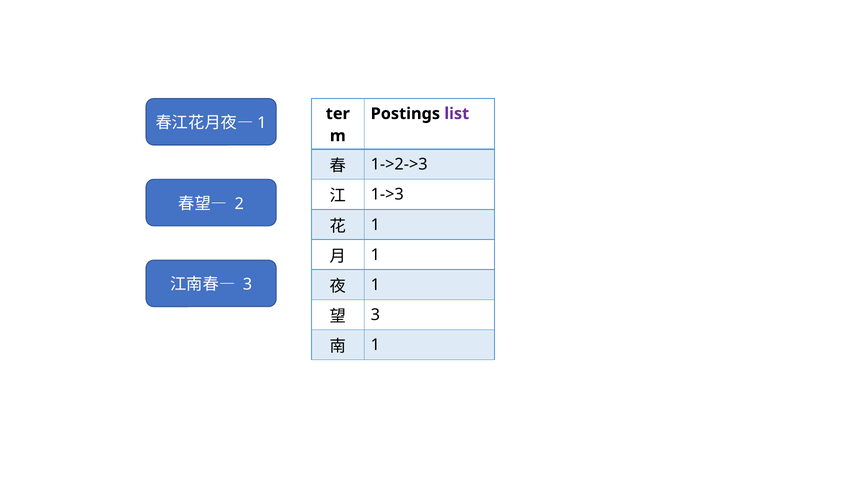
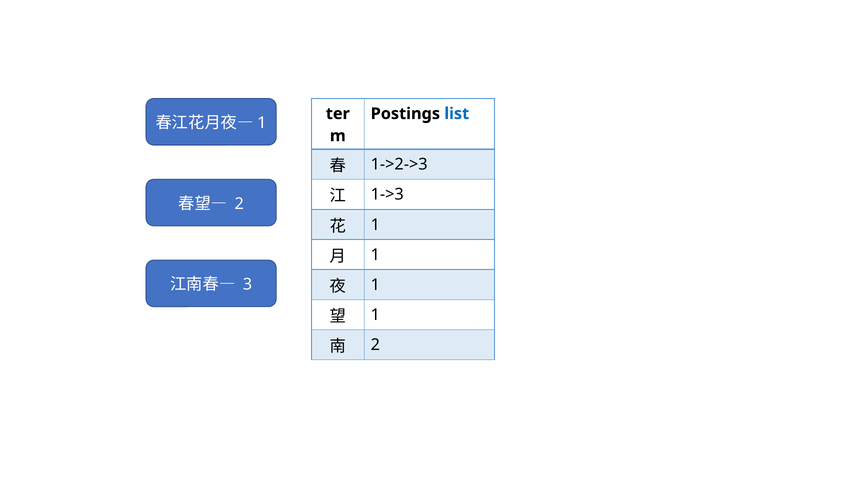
list colour: purple -> blue (457, 114)
3: 3 -> 1 (375, 315)
1: 1 -> 2 (375, 345)
